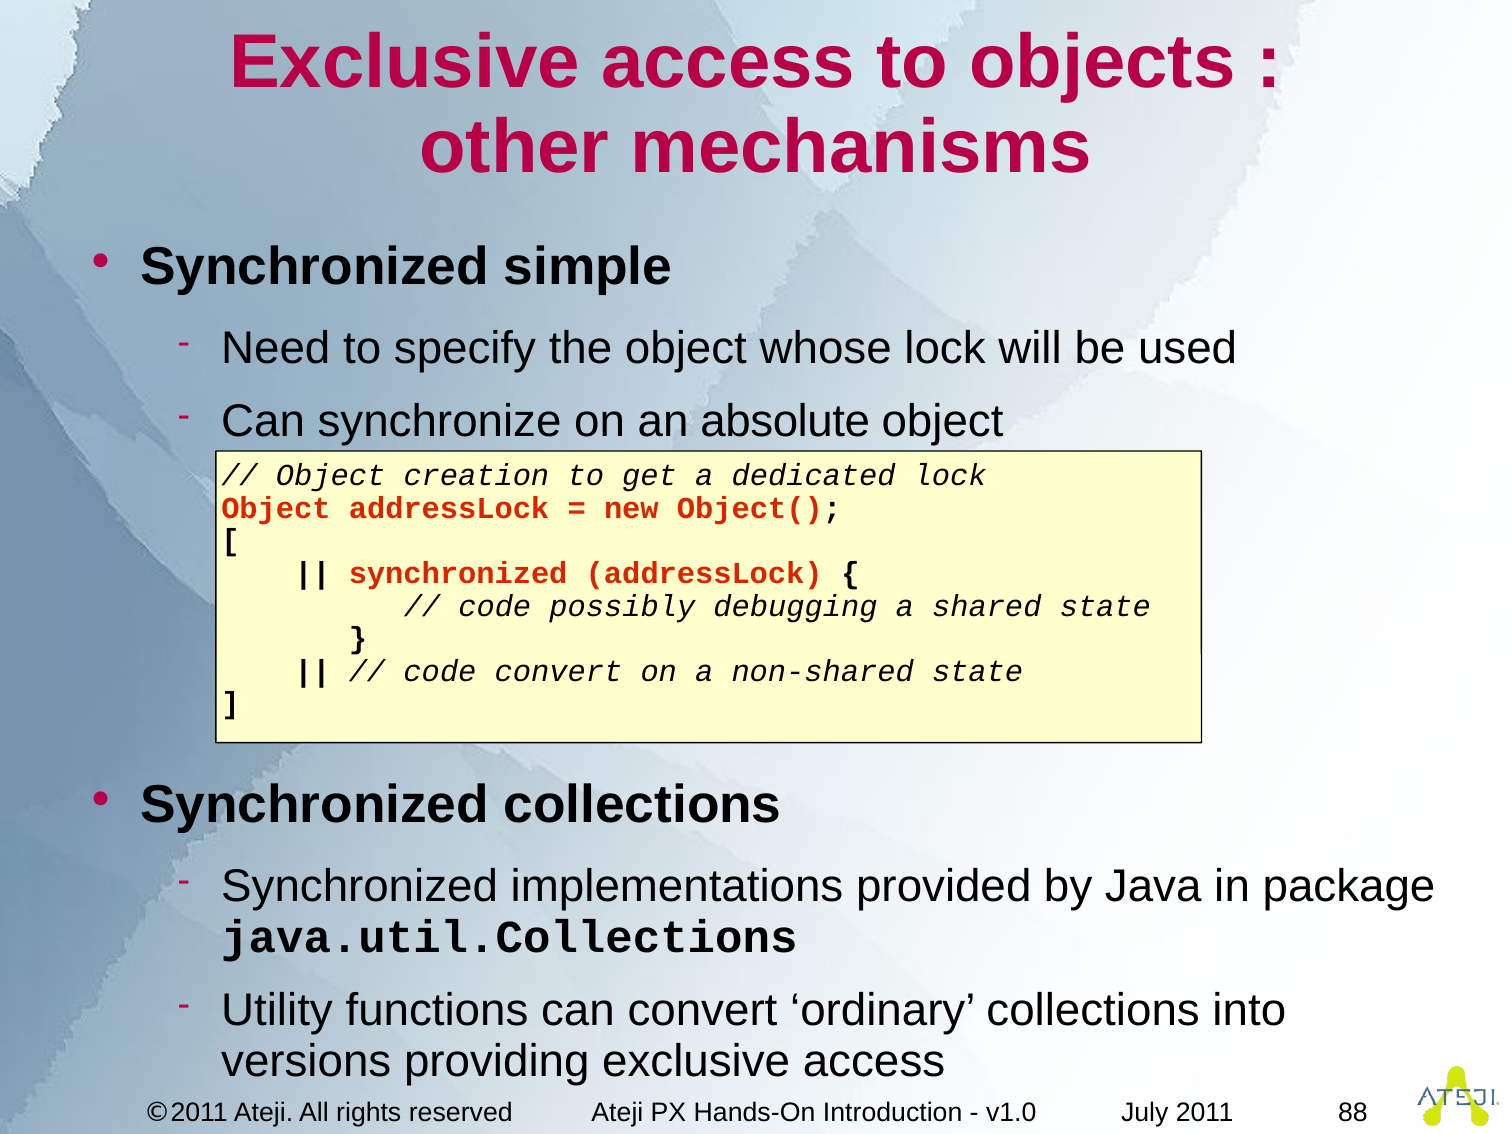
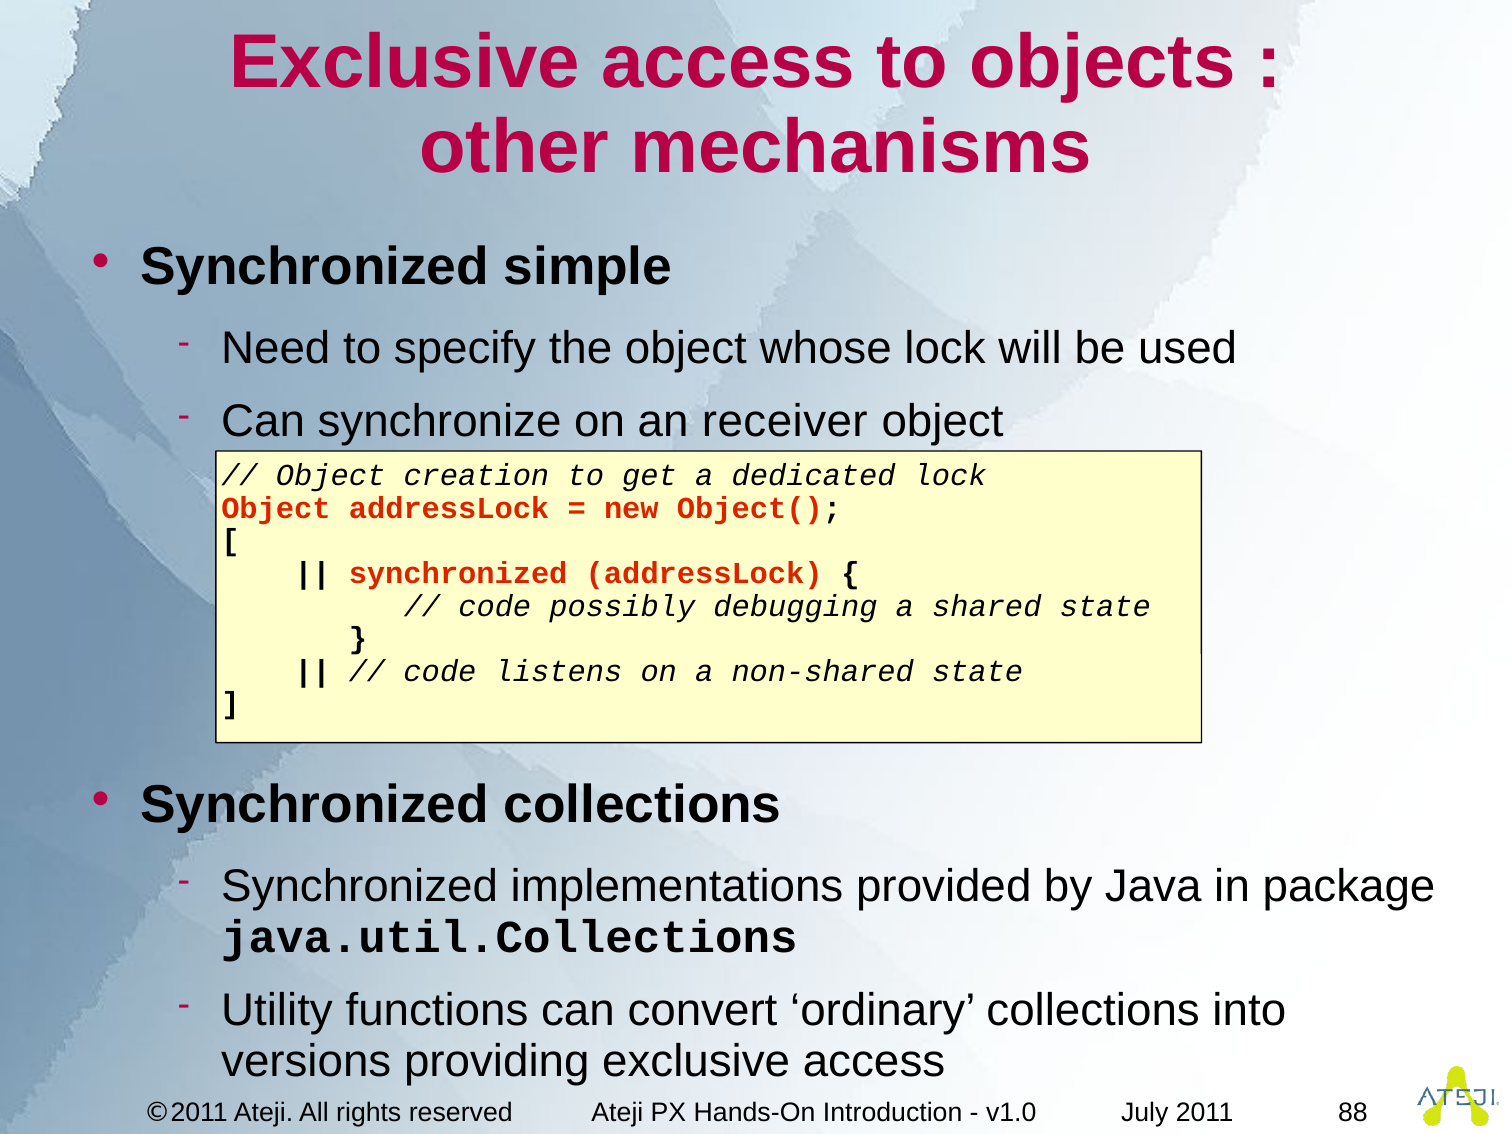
absolute: absolute -> receiver (785, 421)
code convert: convert -> listens (558, 671)
